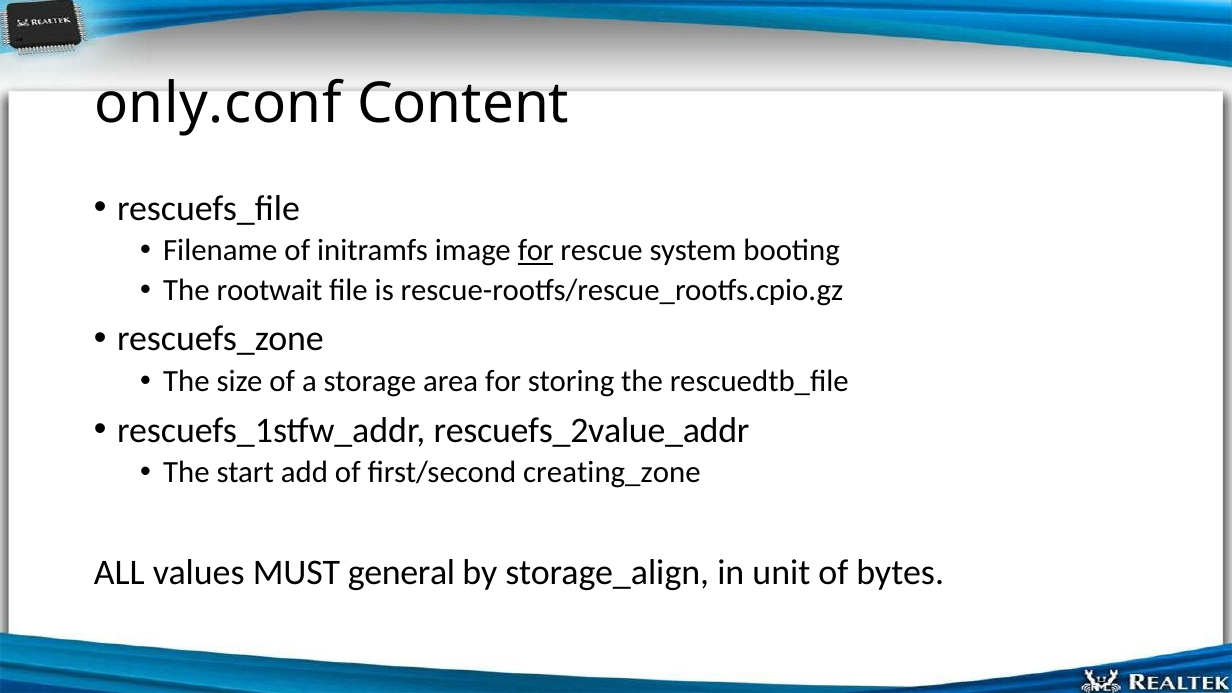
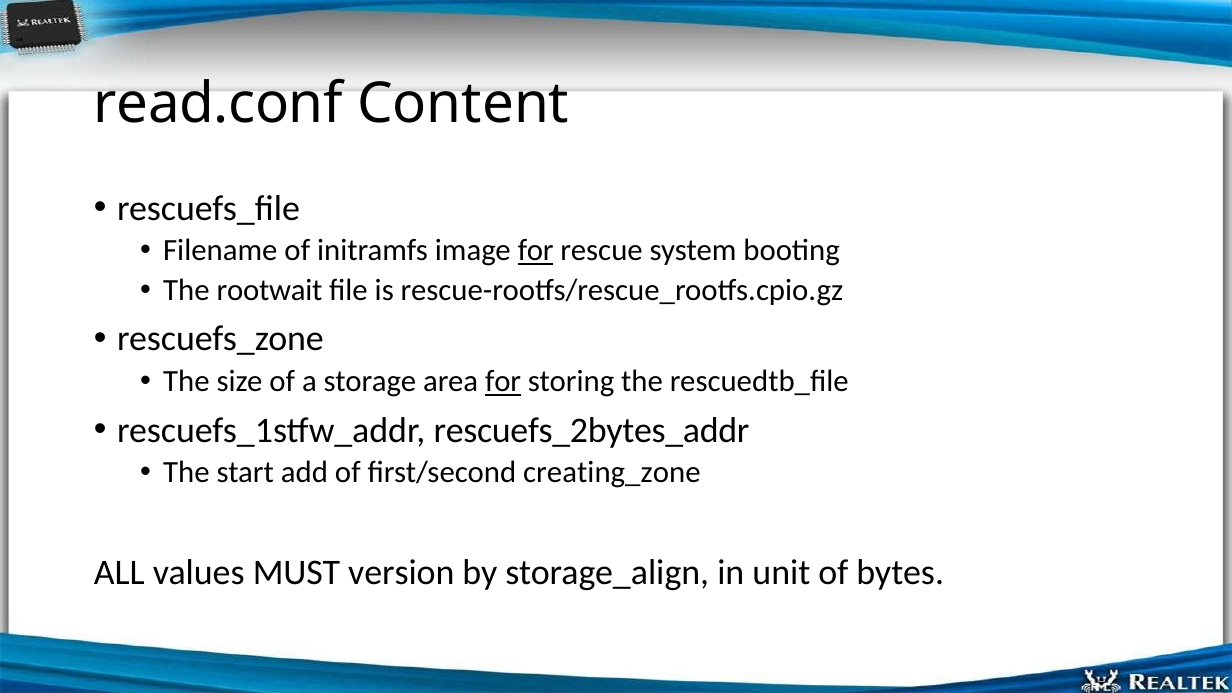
only.conf: only.conf -> read.conf (218, 103)
for underline: none -> present (503, 382)
rescuefs_2value_addr: rescuefs_2value_addr -> rescuefs_2bytes_addr (591, 430)
general: general -> version (401, 573)
